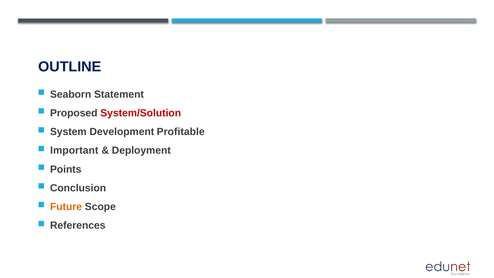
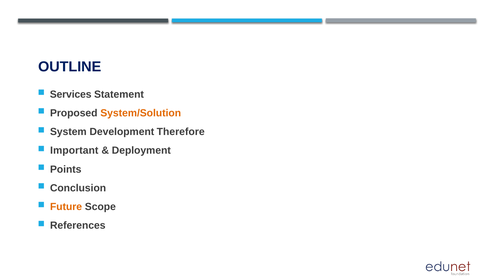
Seaborn: Seaborn -> Services (71, 94)
System/Solution colour: red -> orange (141, 113)
Profitable: Profitable -> Therefore (181, 132)
